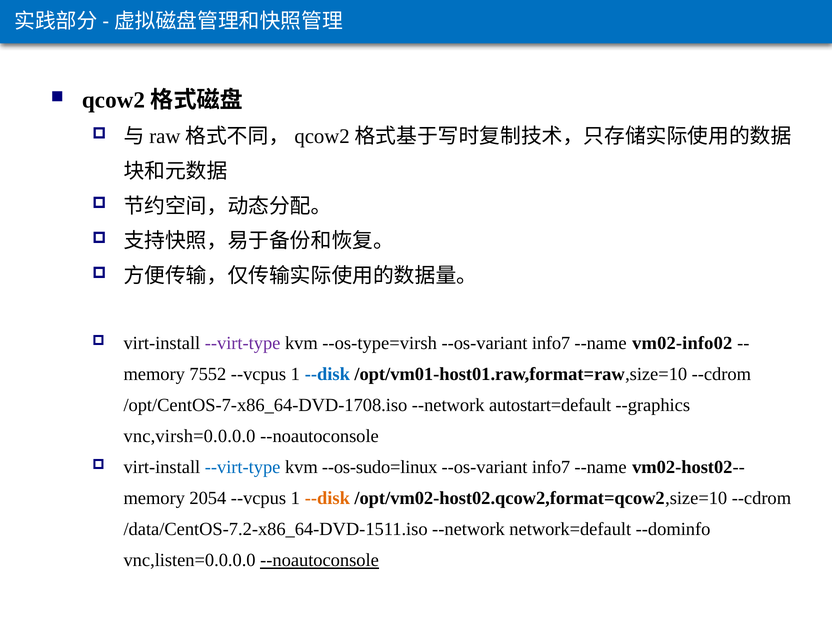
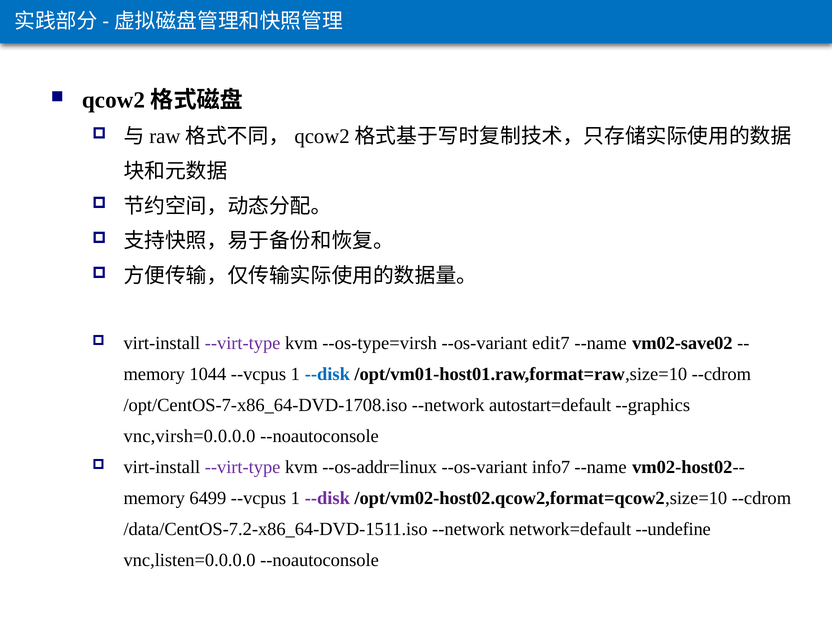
info7: info7 -> edit7 (551, 343)
vm02-info02: vm02-info02 -> vm02-save02 (682, 343)
7552: 7552 -> 1044 (208, 374)
--virt-type colour: blue -> purple (243, 467)
--os-sudo=linux: --os-sudo=linux -> --os-addr=linux (380, 467)
2054: 2054 -> 6499 (208, 498)
--disk colour: orange -> purple (327, 498)
--dominfo: --dominfo -> --undefine (673, 529)
--noautoconsole underline: present -> none (320, 560)
